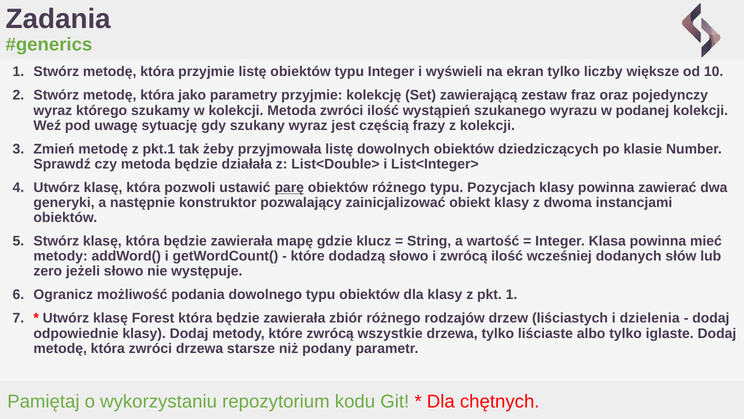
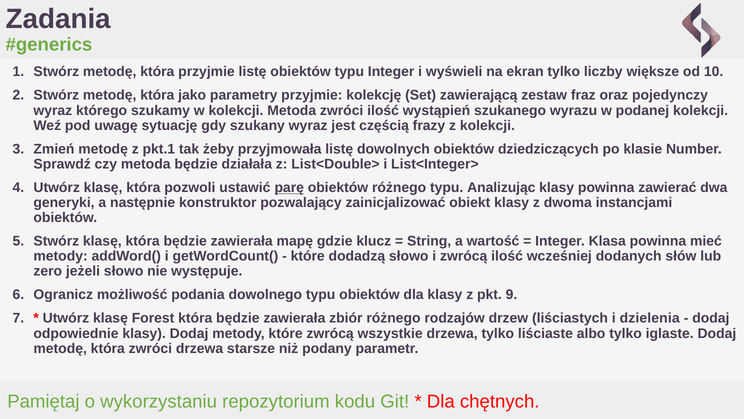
Pozycjach: Pozycjach -> Analizując (501, 187)
pkt 1: 1 -> 9 (512, 294)
